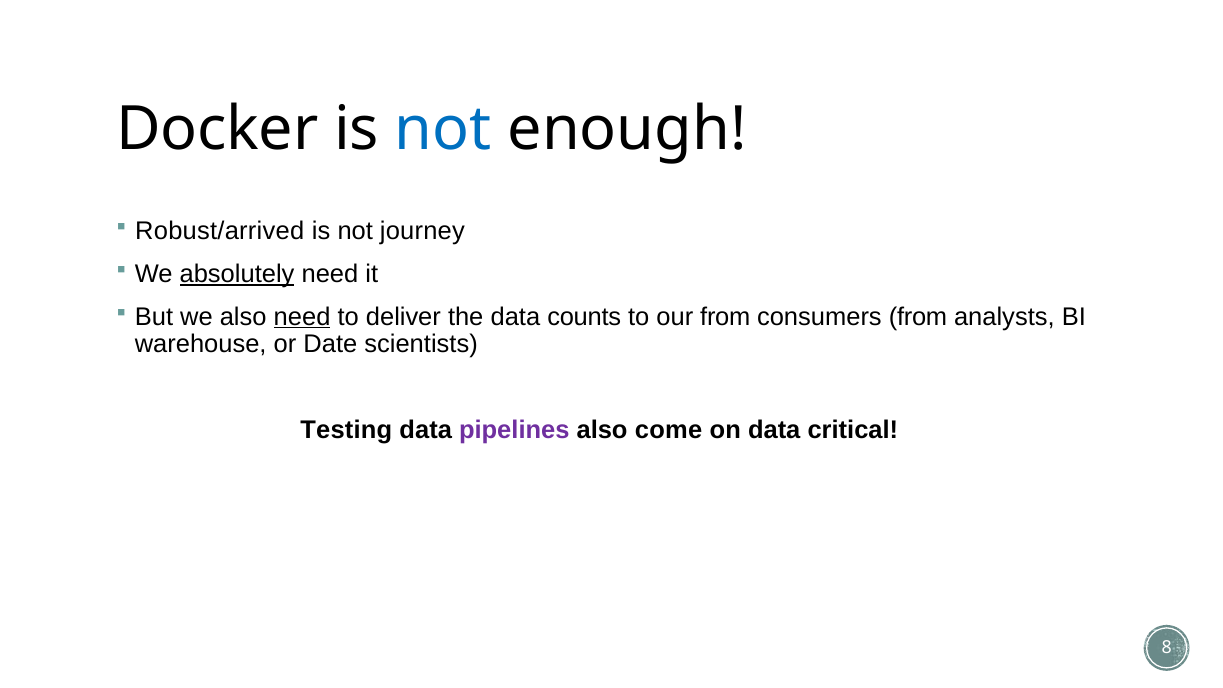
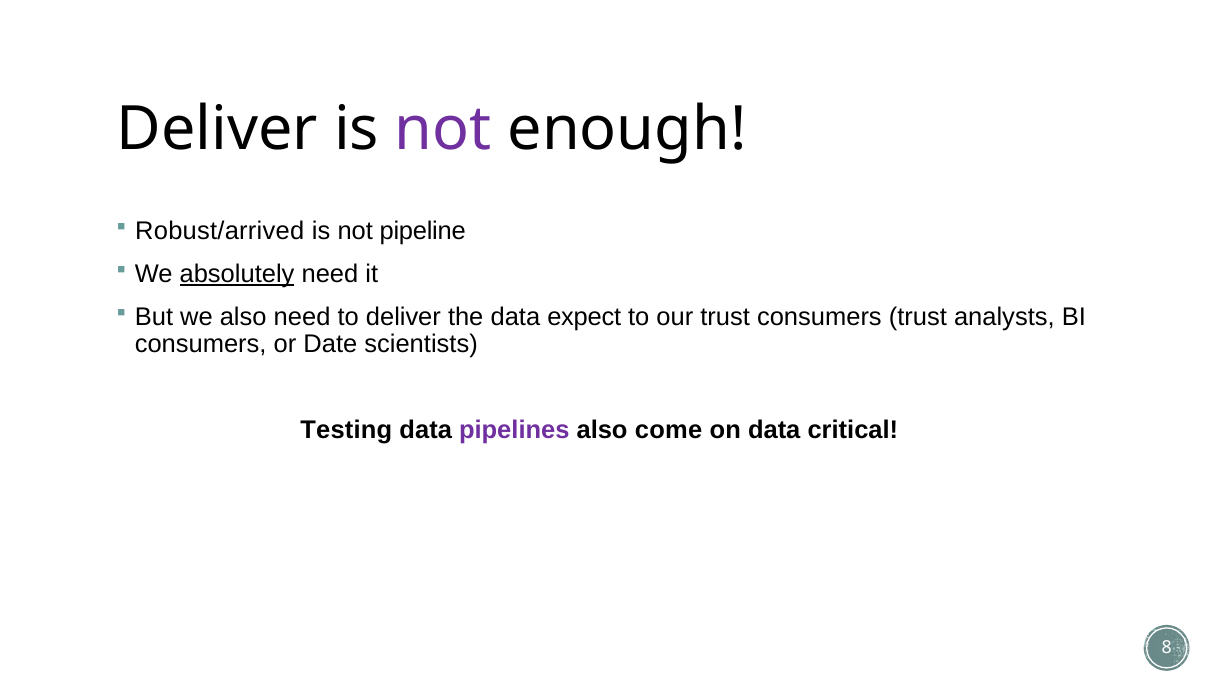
Docker: Docker -> Deliver (217, 129)
not colour: blue -> purple (443, 129)
journey: journey -> pipeline (423, 231)
need underline: present -> none (302, 317)
counts: counts -> expect (584, 317)
our from: from -> trust (725, 317)
consumers from: from -> trust (918, 317)
warehouse: warehouse -> consumers (201, 344)
